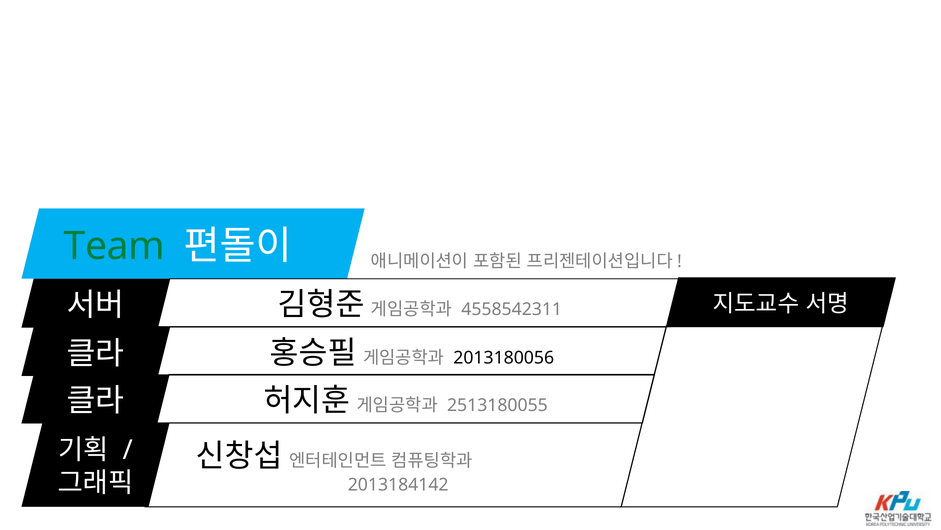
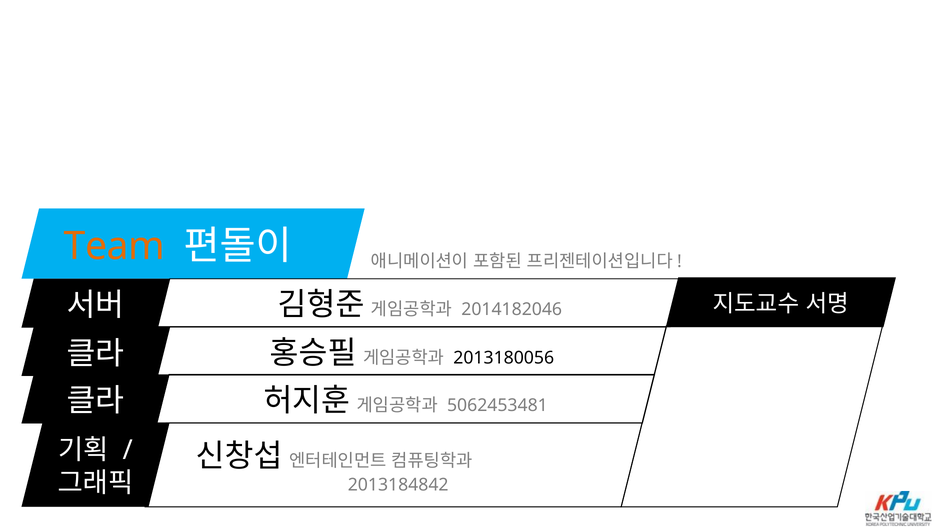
Team colour: green -> orange (114, 246)
4558542311: 4558542311 -> 2014182046 (512, 309)
2513180055: 2513180055 -> 5062453481 (497, 405)
2013184142: 2013184142 -> 2013184842 (398, 484)
